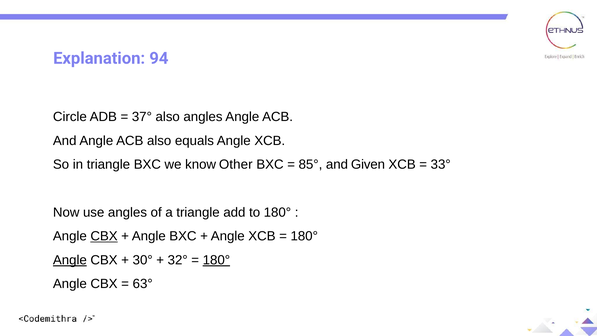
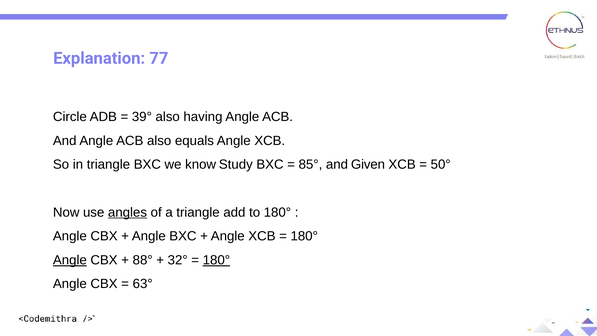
94: 94 -> 77 (159, 58)
37°: 37° -> 39° (142, 117)
also angles: angles -> having (203, 117)
Other: Other -> Study (236, 165)
33°: 33° -> 50° (441, 165)
angles underline: none -> present (127, 212)
CBX underline: present -> none (104, 236)
30°: 30° -> 88° (143, 260)
